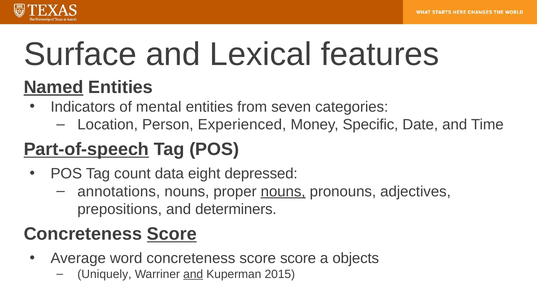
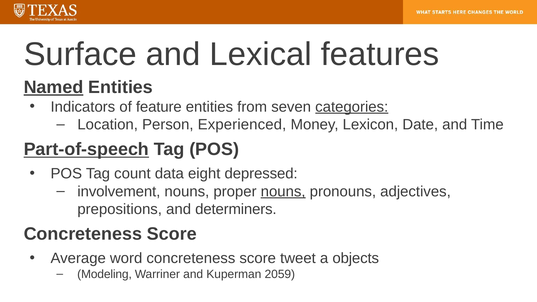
mental: mental -> feature (159, 107)
categories underline: none -> present (352, 107)
Specific: Specific -> Lexicon (370, 125)
annotations: annotations -> involvement (119, 192)
Score underline: present -> none (172, 234)
score score: score -> tweet (298, 258)
Uniquely: Uniquely -> Modeling (105, 274)
and underline: present -> none (193, 274)
2015: 2015 -> 2059 (280, 274)
